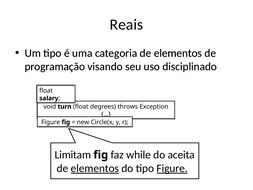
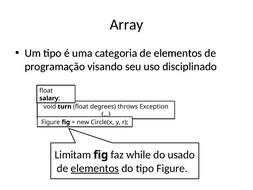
Reais: Reais -> Array (127, 24)
aceita: aceita -> usado (181, 155)
Figure underline: present -> none (172, 168)
